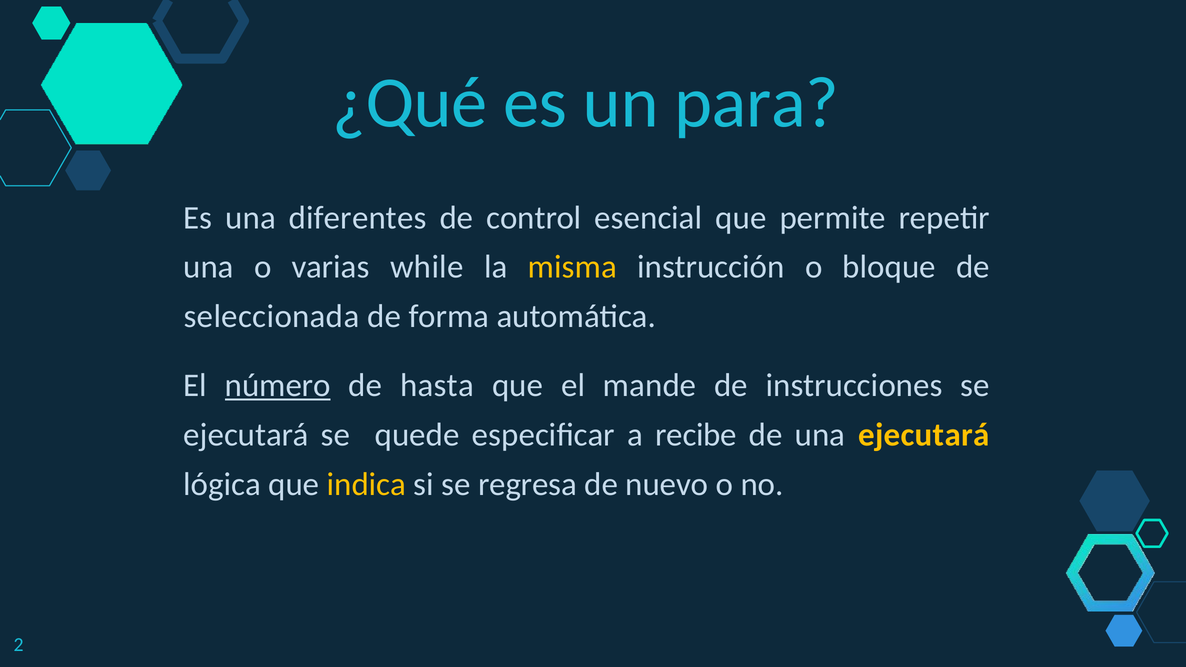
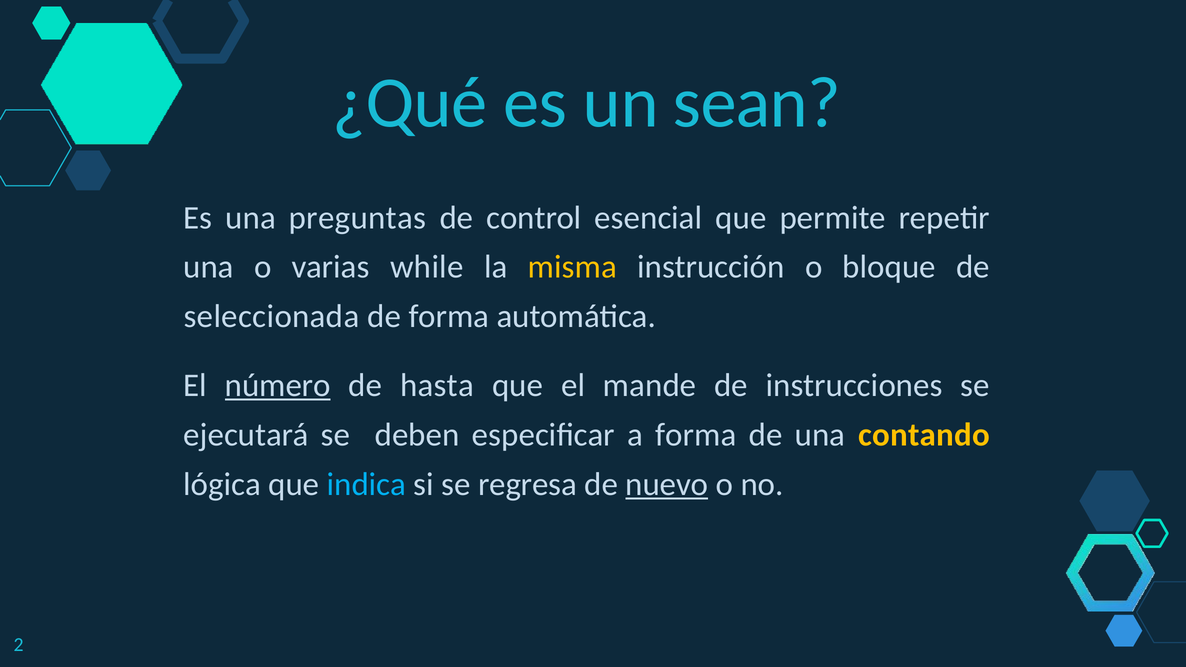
para: para -> sean (757, 103)
diferentes: diferentes -> preguntas (357, 218)
quede: quede -> deben (417, 435)
a recibe: recibe -> forma (696, 435)
una ejecutará: ejecutará -> contando (924, 435)
indica colour: yellow -> light blue (366, 484)
nuevo underline: none -> present (667, 484)
